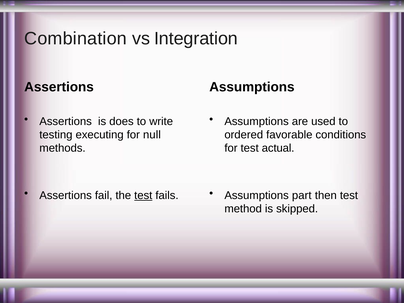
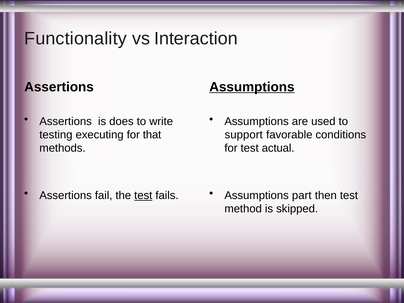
Combination: Combination -> Functionality (76, 39)
Integration: Integration -> Interaction (196, 39)
Assumptions underline: none -> present (252, 87)
null: null -> that (152, 135)
ordered: ordered -> support (244, 135)
